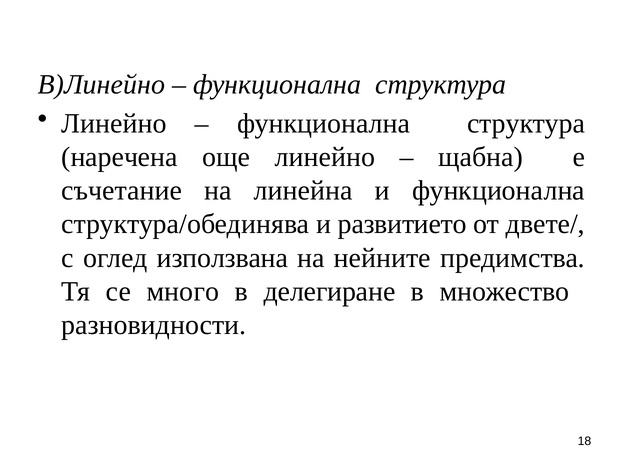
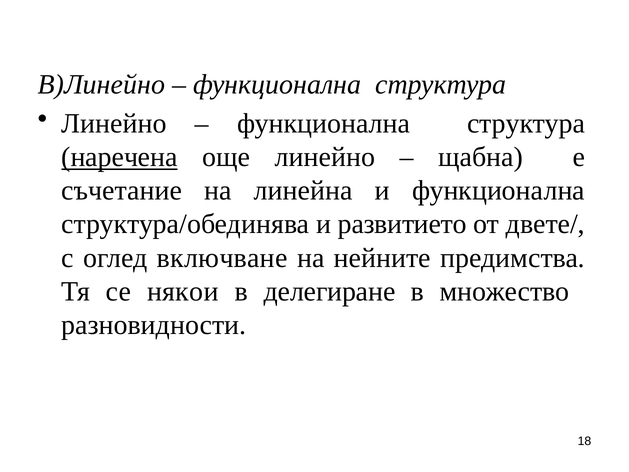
наречена underline: none -> present (119, 157)
използвана: използвана -> включване (222, 258)
много: много -> някои (183, 291)
